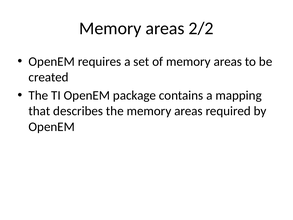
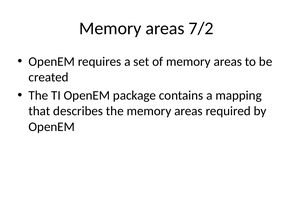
2/2: 2/2 -> 7/2 (201, 28)
